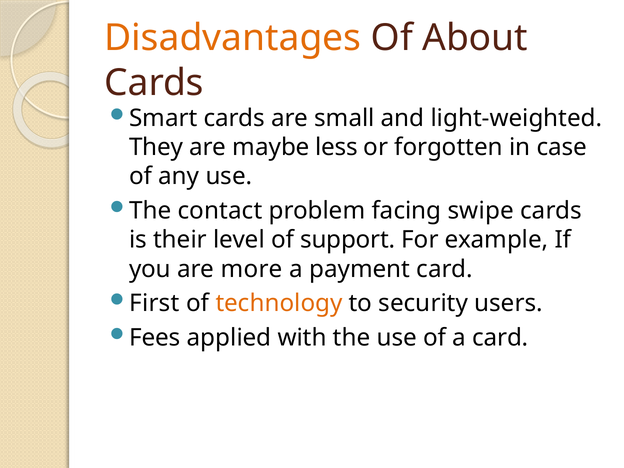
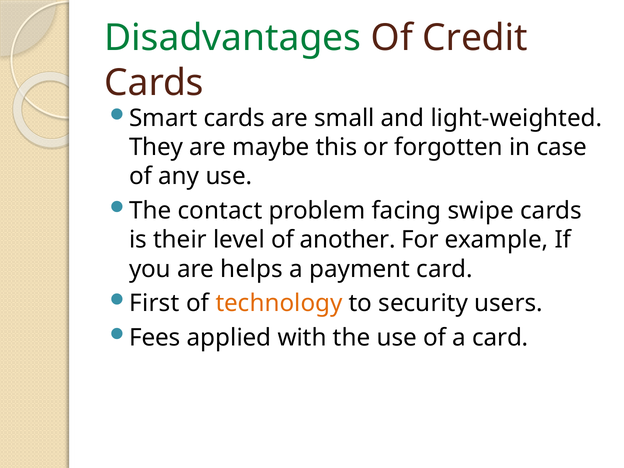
Disadvantages colour: orange -> green (233, 38)
About: About -> Credit (475, 38)
less: less -> this (337, 147)
support: support -> another (348, 240)
more: more -> helps (252, 269)
